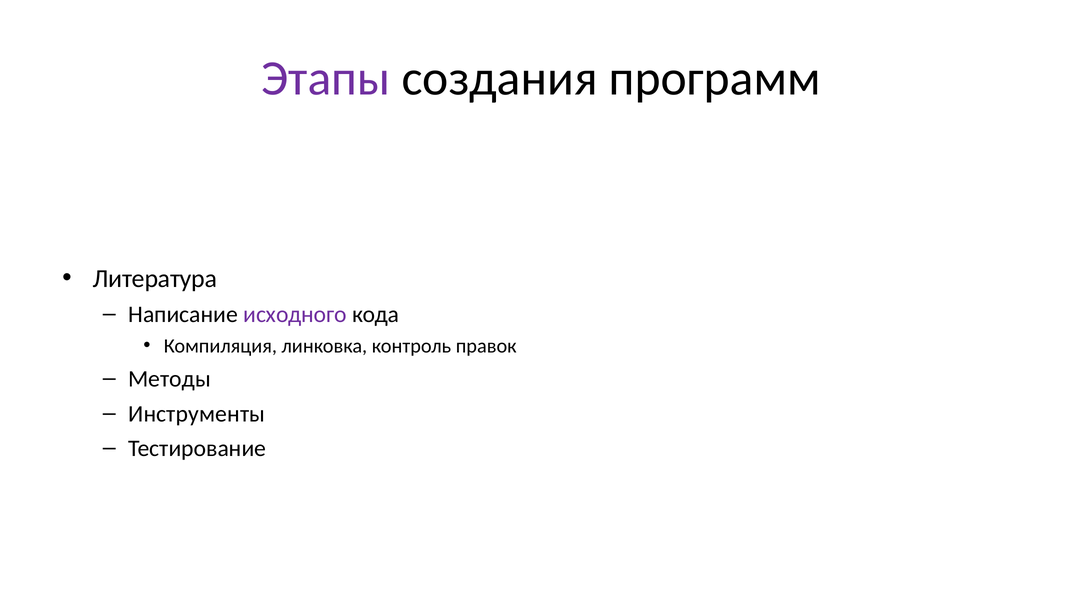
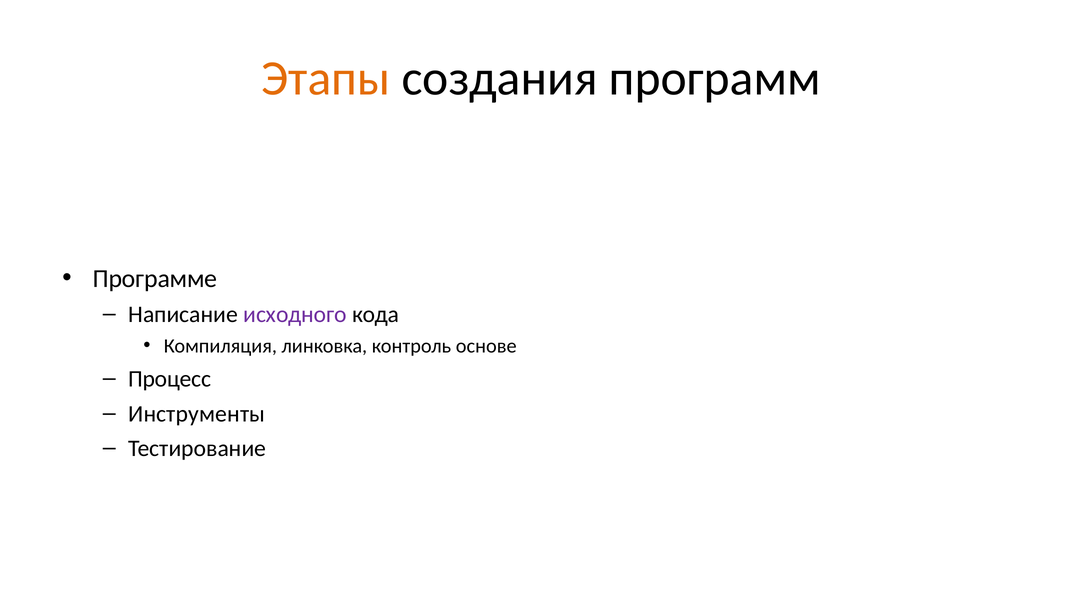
Этапы colour: purple -> orange (326, 79)
Литература: Литература -> Программе (155, 279)
правок: правок -> основе (486, 346)
Методы: Методы -> Процесс (170, 379)
